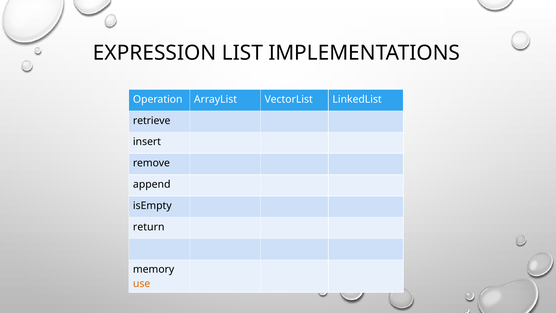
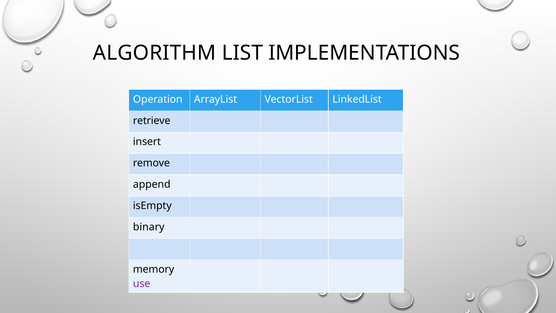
EXPRESSION: EXPRESSION -> ALGORITHM (155, 53)
return: return -> binary (149, 227)
use colour: orange -> purple (142, 284)
